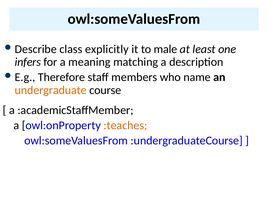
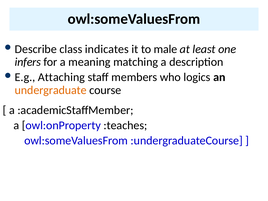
explicitly: explicitly -> indicates (107, 49)
Therefore: Therefore -> Attaching (61, 77)
name: name -> logics (197, 77)
:teaches colour: orange -> black (125, 125)
